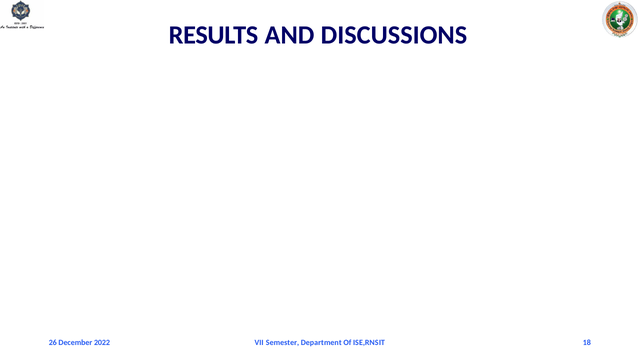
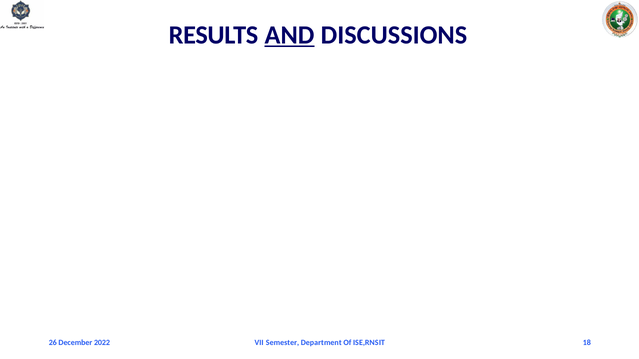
AND underline: none -> present (289, 35)
